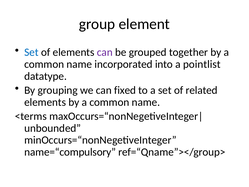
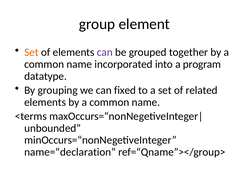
Set colour: blue -> orange (31, 52)
pointlist: pointlist -> program (202, 64)
name=“compulsory: name=“compulsory -> name=“declaration (70, 152)
